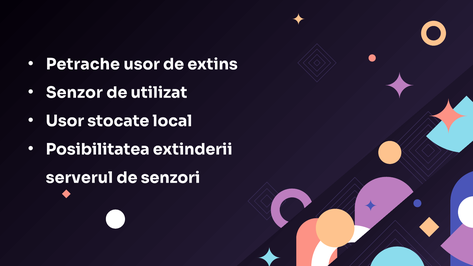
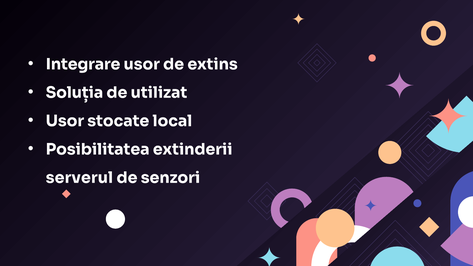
Petrache: Petrache -> Integrare (83, 64)
Senzor: Senzor -> Soluția (74, 93)
